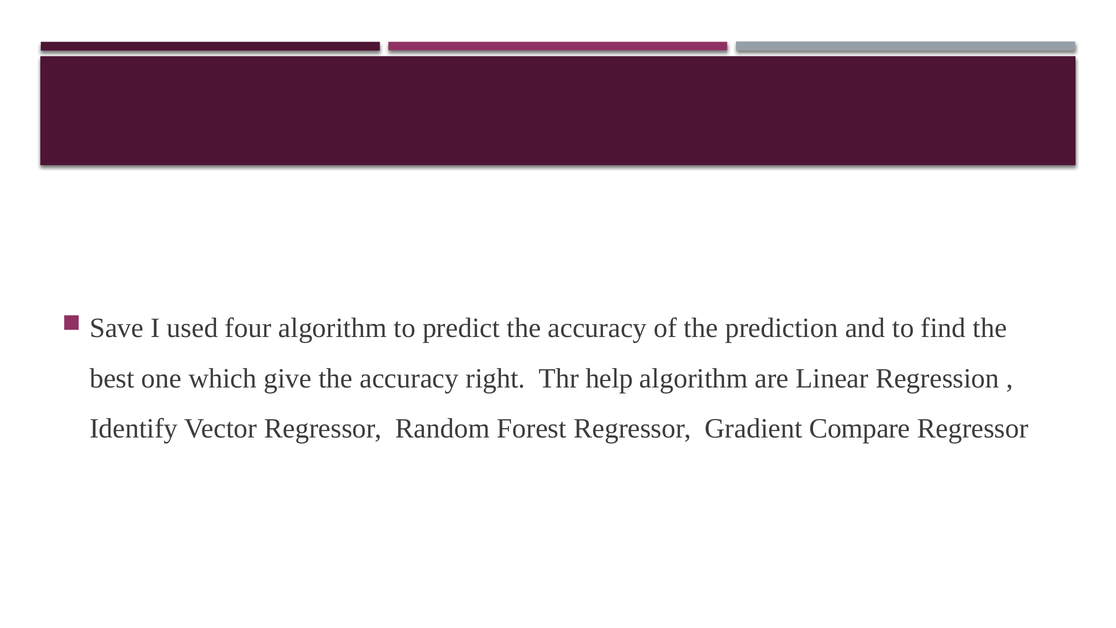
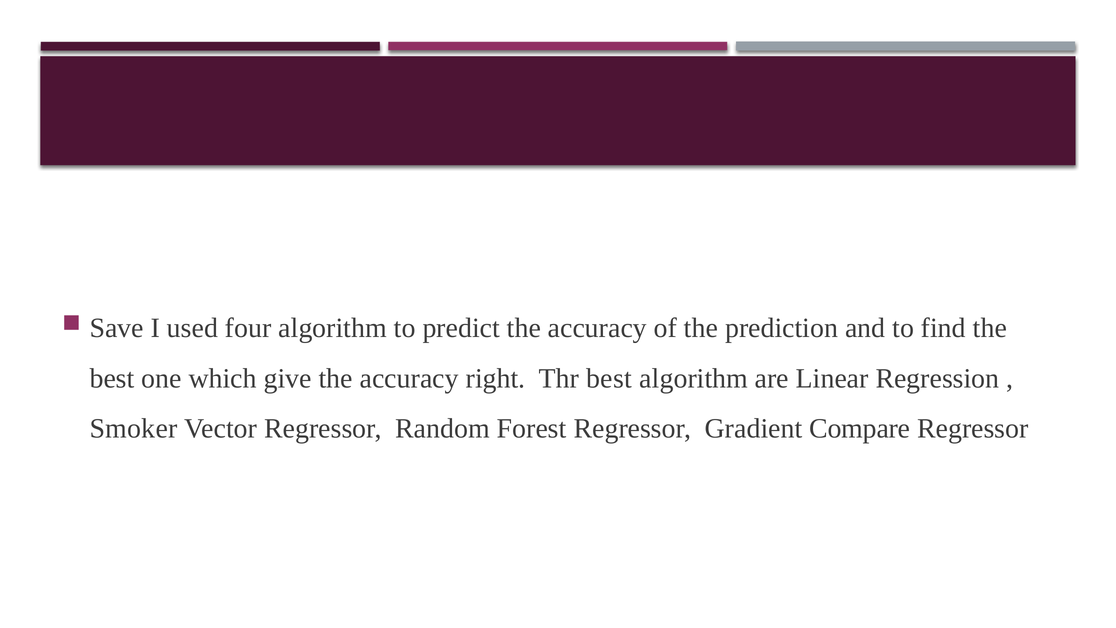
Thr help: help -> best (609, 378)
Identify: Identify -> Smoker (134, 428)
